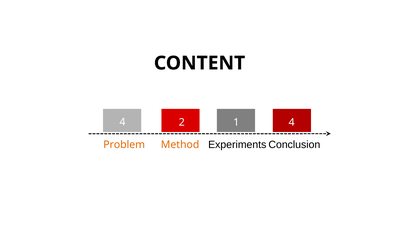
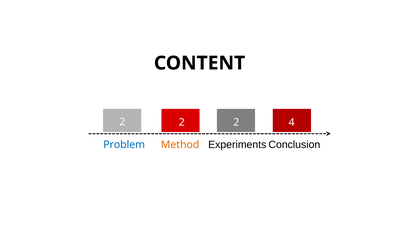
1 4: 4 -> 2 (122, 122)
1: 1 -> 2 (236, 122)
Problem colour: orange -> blue (124, 145)
